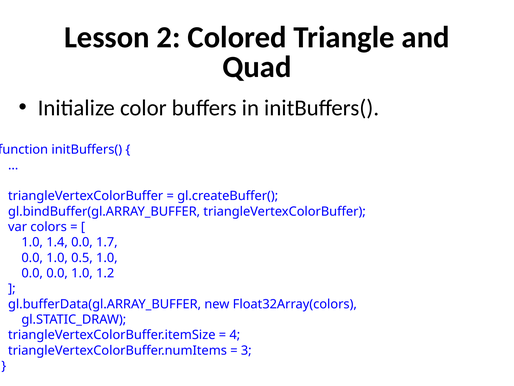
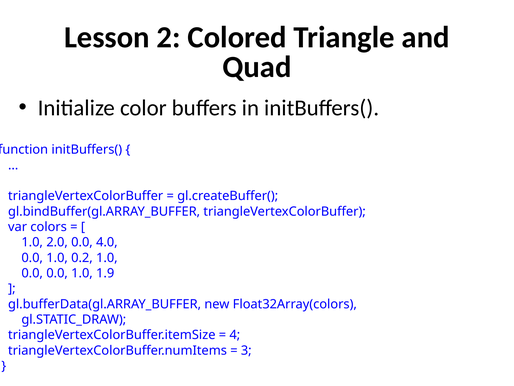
1.4: 1.4 -> 2.0 (57, 242)
1.7: 1.7 -> 4.0 (107, 242)
0.5: 0.5 -> 0.2 (82, 257)
1.2: 1.2 -> 1.9 (105, 273)
